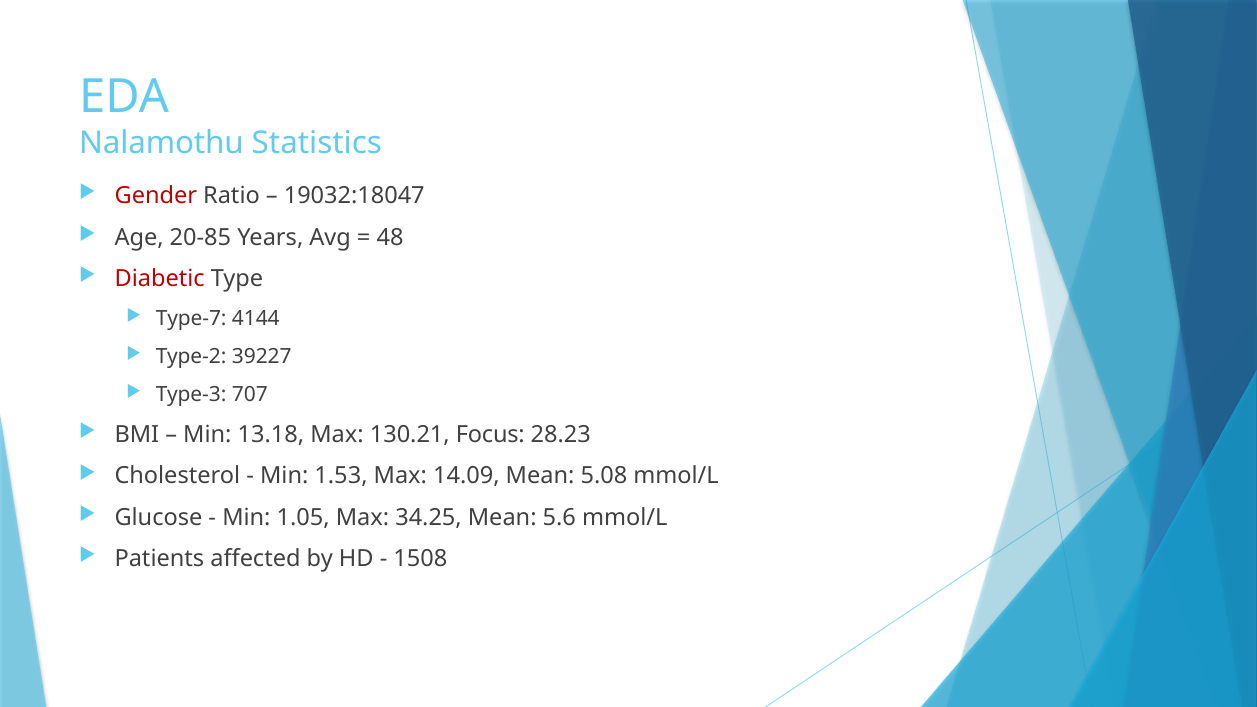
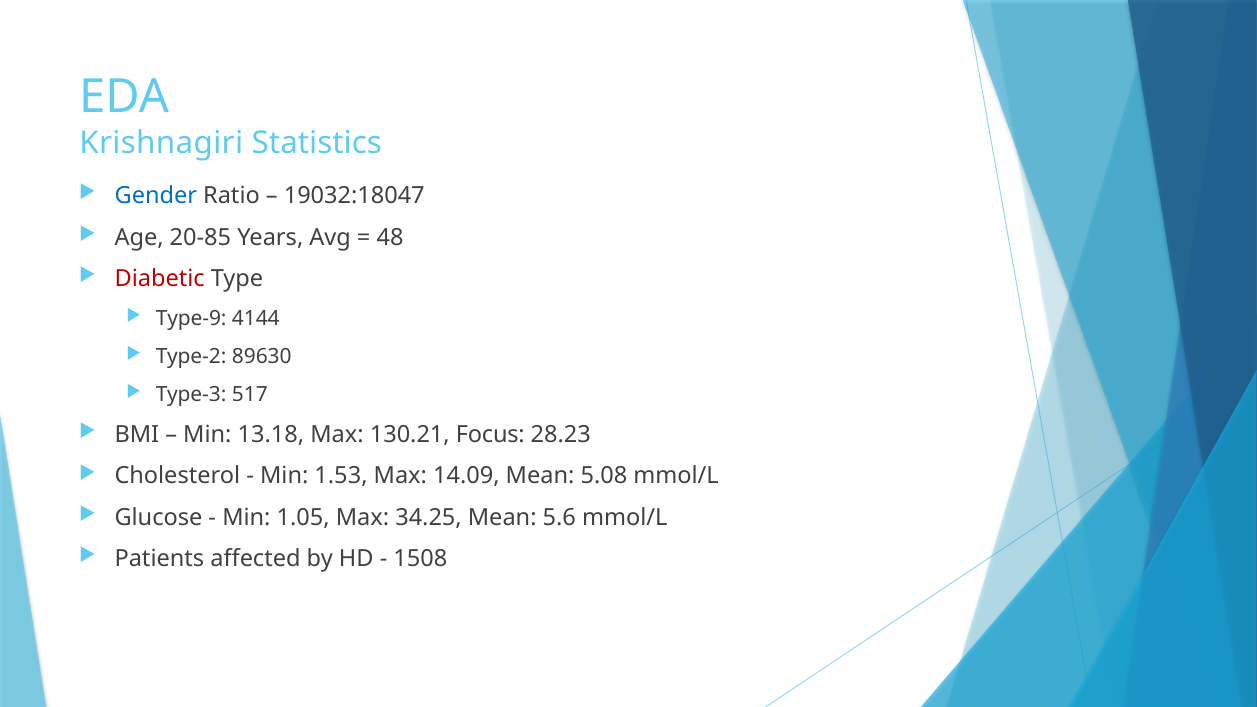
Nalamothu: Nalamothu -> Krishnagiri (161, 143)
Gender colour: red -> blue (156, 196)
Type-7: Type-7 -> Type-9 (191, 318)
39227: 39227 -> 89630 (262, 357)
707: 707 -> 517 (250, 395)
